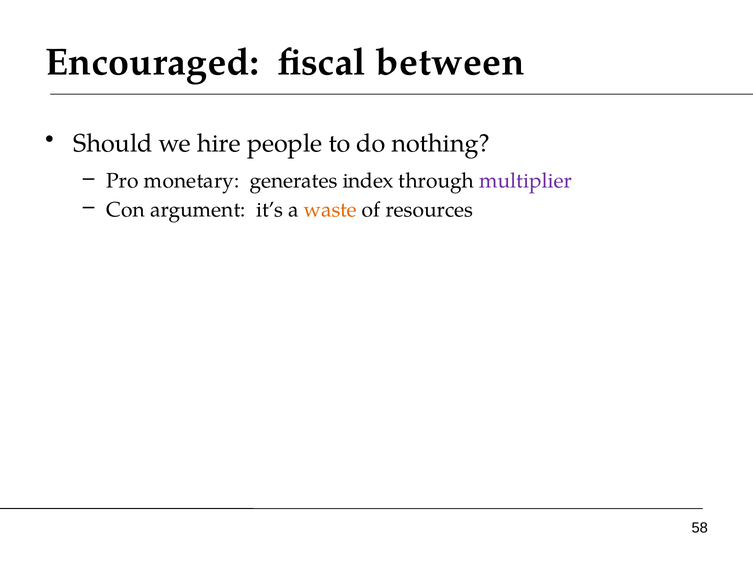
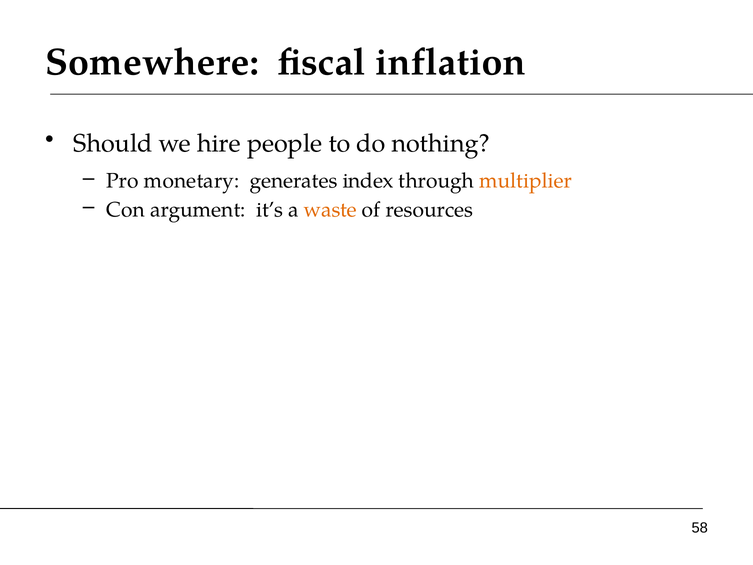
Encouraged: Encouraged -> Somewhere (152, 62)
between: between -> inflation (451, 62)
multiplier colour: purple -> orange (526, 181)
